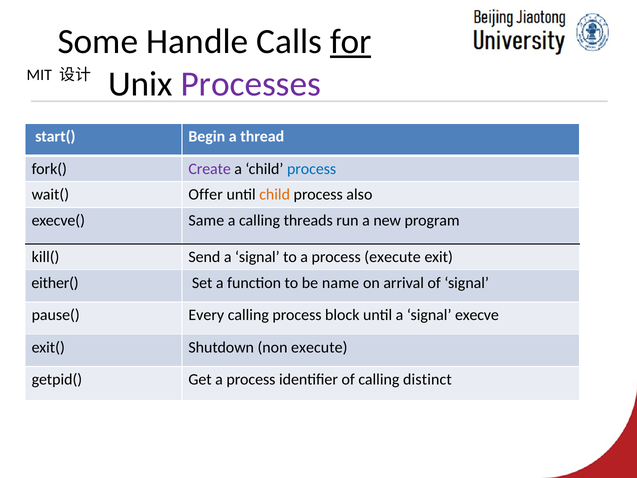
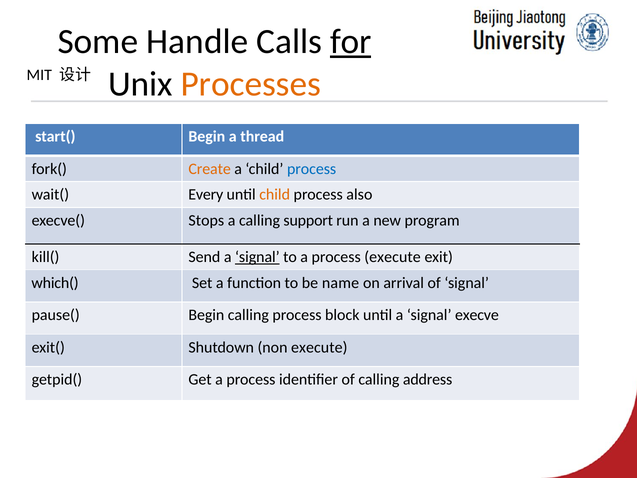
Processes colour: purple -> orange (251, 84)
Create colour: purple -> orange (210, 169)
Offer: Offer -> Every (206, 195)
Same: Same -> Stops (206, 220)
threads: threads -> support (308, 220)
signal underline: none -> present (257, 257)
either(: either( -> which( (55, 283)
pause( Every: Every -> Begin (206, 315)
distinct: distinct -> address (428, 379)
